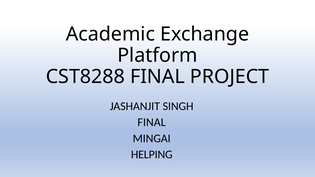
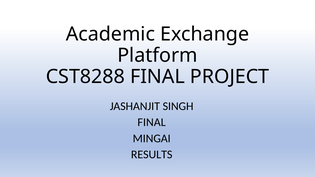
HELPING: HELPING -> RESULTS (152, 155)
